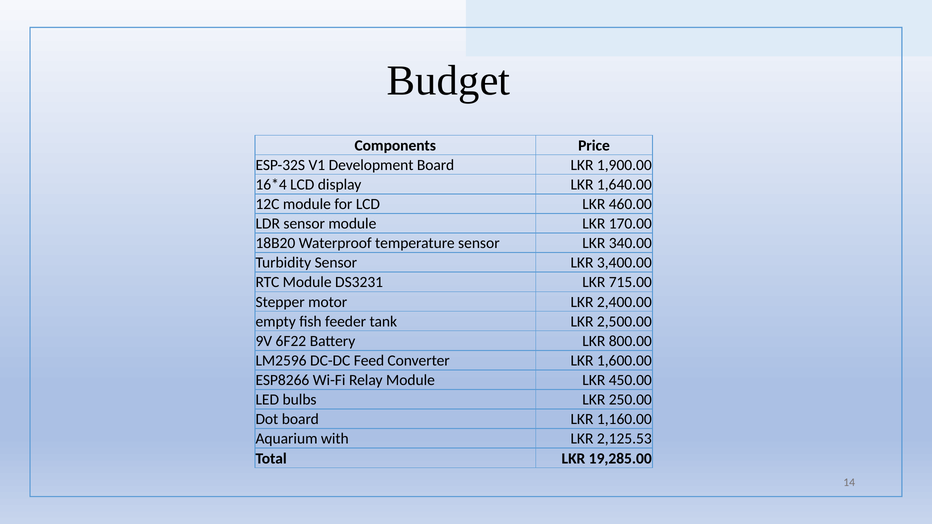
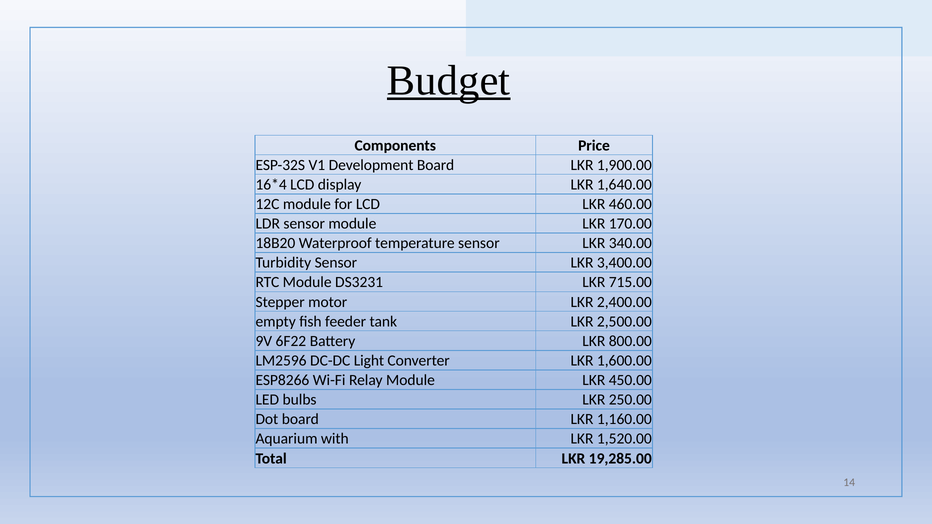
Budget underline: none -> present (449, 81)
Feed: Feed -> Light (369, 361)
2,125.53: 2,125.53 -> 1,520.00 (624, 439)
